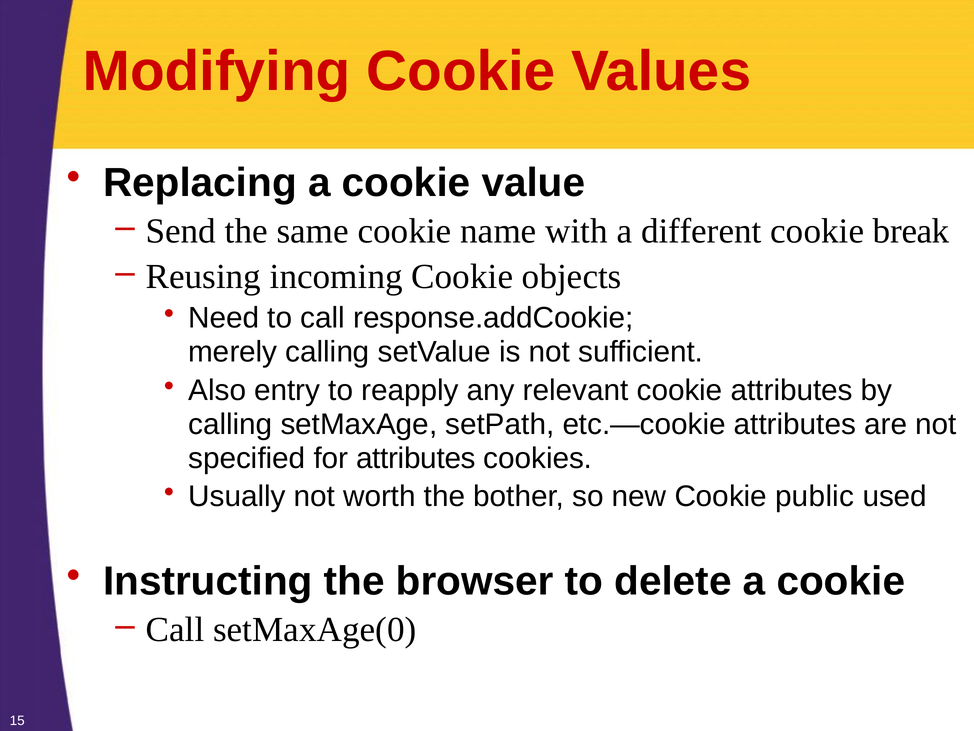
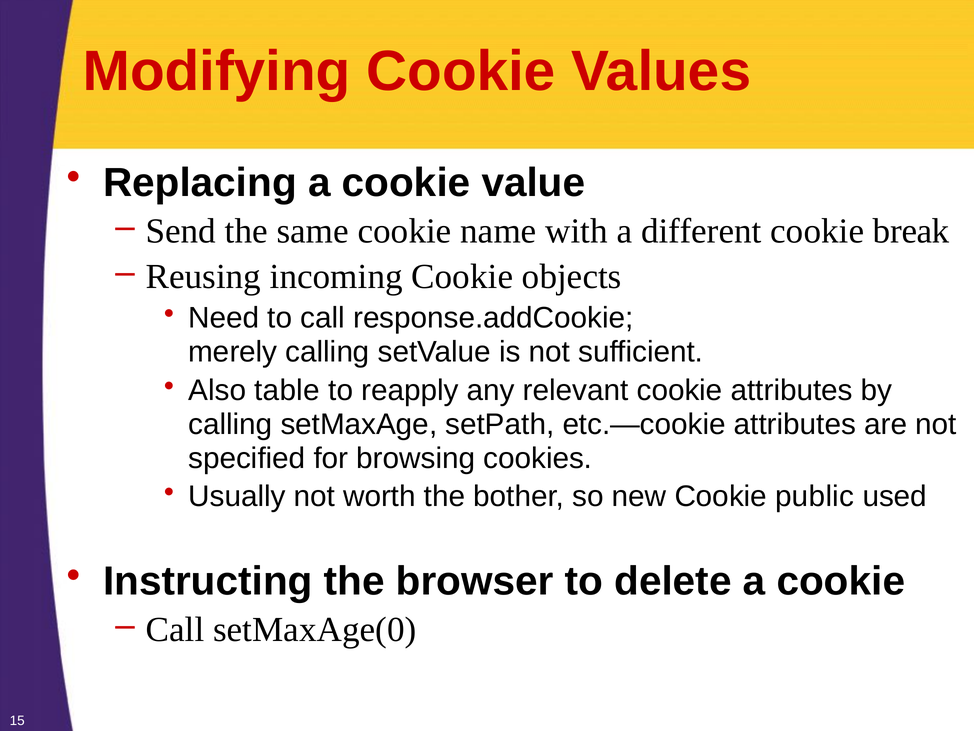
entry: entry -> table (287, 390)
for attributes: attributes -> browsing (416, 458)
